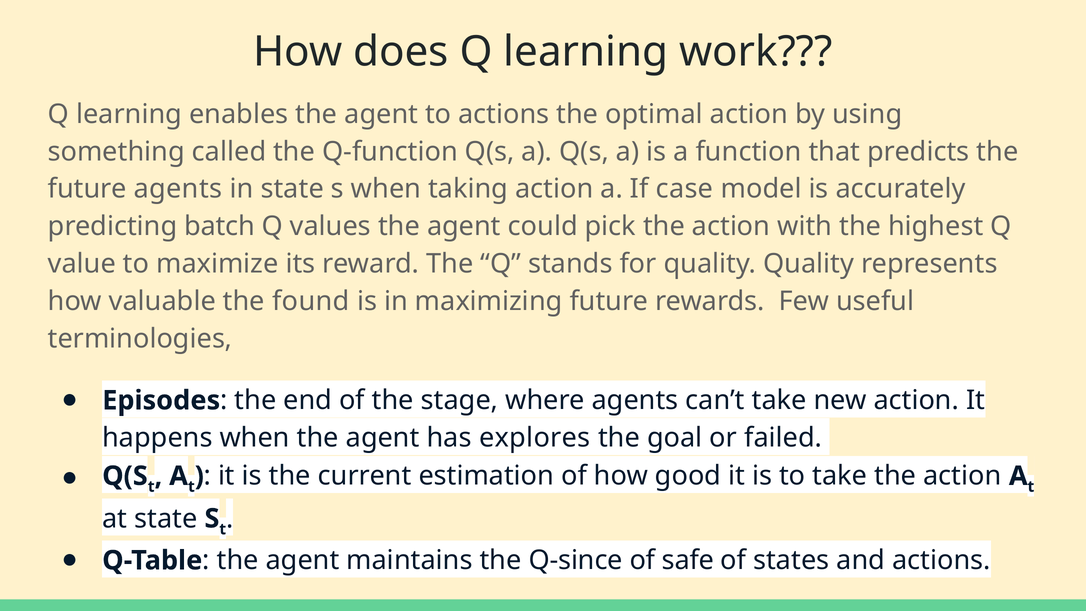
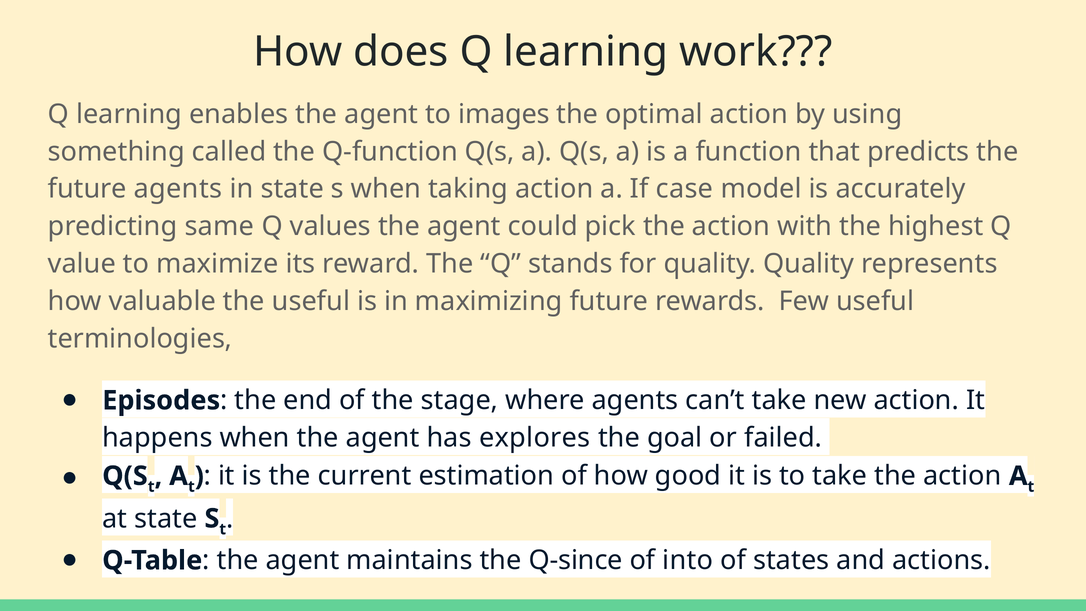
to actions: actions -> images (504, 114)
batch: batch -> same (219, 226)
the found: found -> useful (311, 301)
safe: safe -> into (688, 560)
